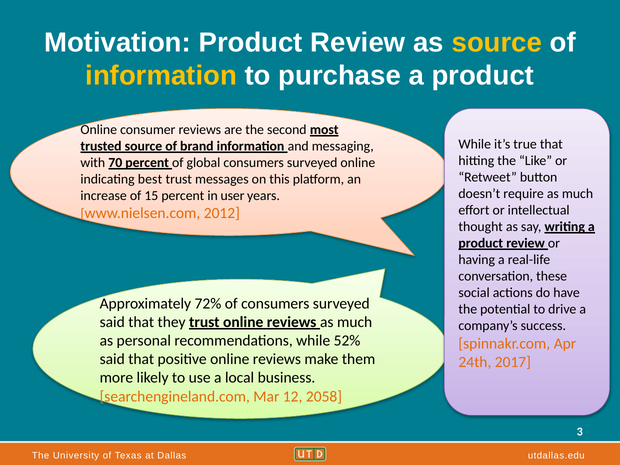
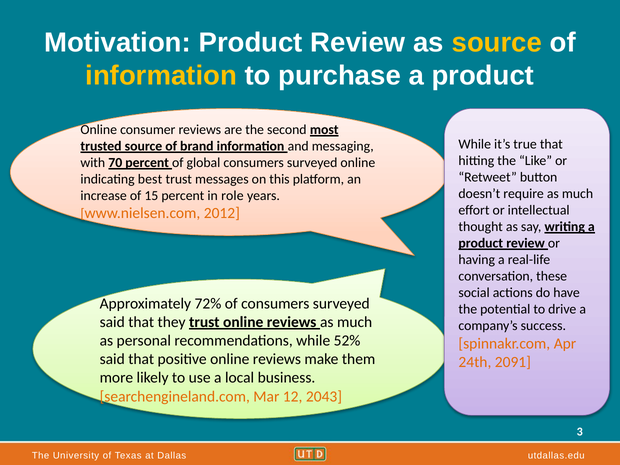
user: user -> role (232, 196)
2017: 2017 -> 2091 (513, 362)
2058: 2058 -> 2043 (324, 396)
